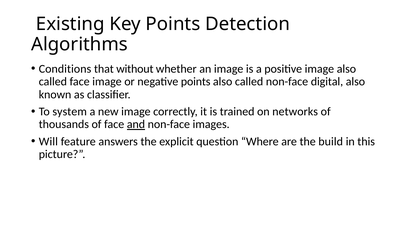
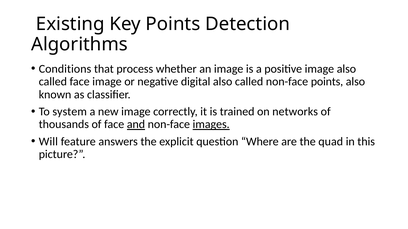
without: without -> process (135, 69)
negative points: points -> digital (196, 82)
non-face digital: digital -> points (327, 82)
images underline: none -> present (211, 125)
build: build -> quad (331, 142)
